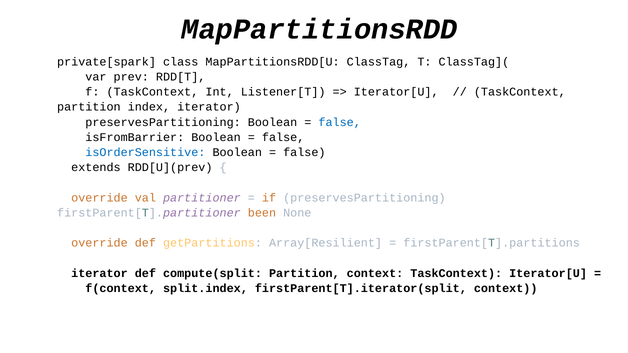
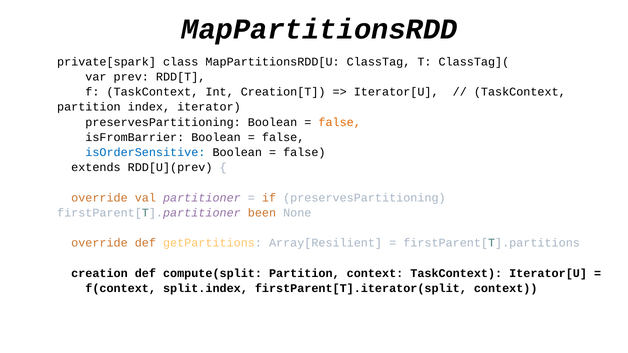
Listener[T: Listener[T -> Creation[T (283, 92)
false colour: blue -> orange (340, 122)
iterator: iterator -> creation (99, 273)
